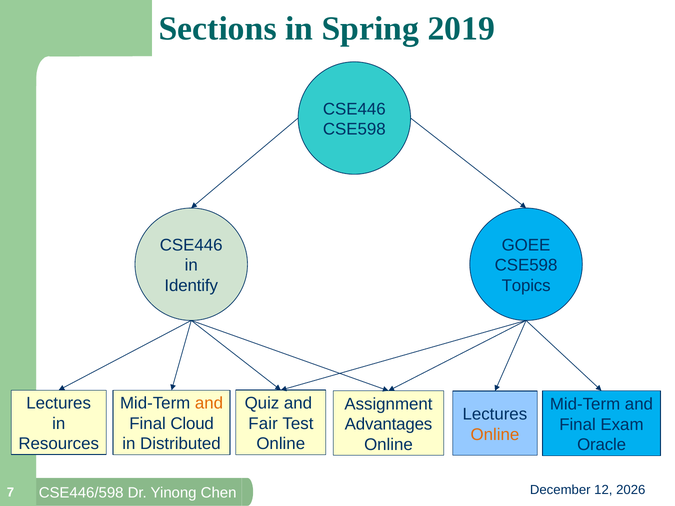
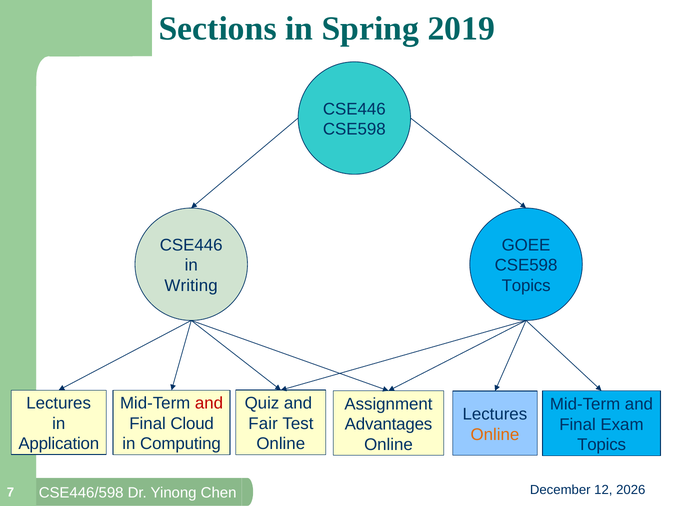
Identify: Identify -> Writing (191, 286)
and colour: orange -> red (209, 404)
Resources: Resources -> Application (59, 444)
Distributed: Distributed -> Computing (180, 444)
Oracle: Oracle -> Topics (602, 445)
